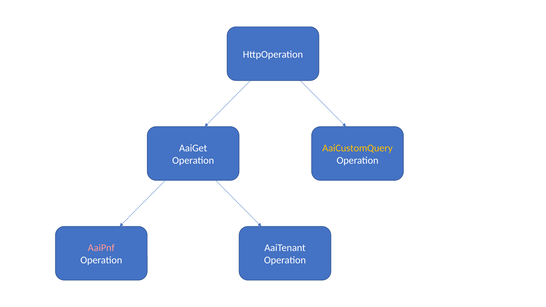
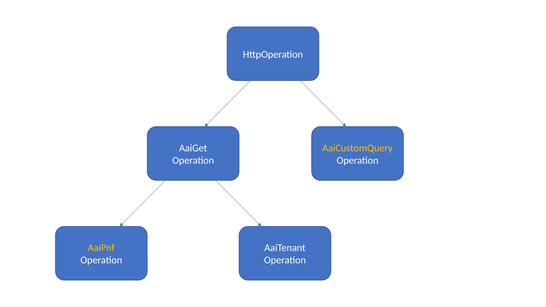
AaiPnf colour: pink -> yellow (101, 248)
